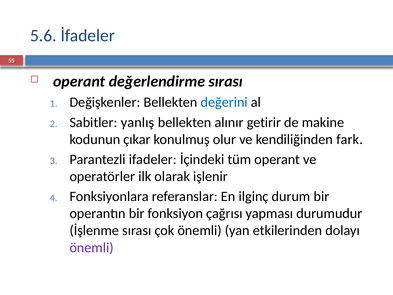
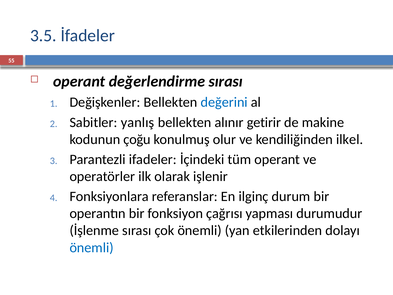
5.6: 5.6 -> 3.5 (43, 36)
çıkar: çıkar -> çoğu (137, 139)
fark: fark -> ilkel (350, 139)
önemli colour: purple -> blue (92, 247)
